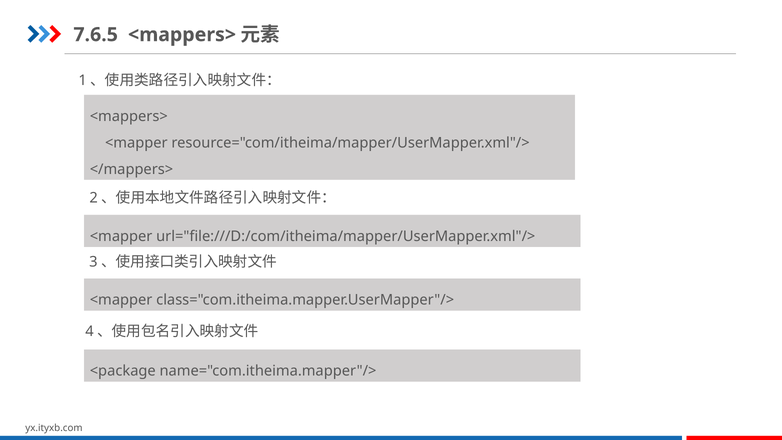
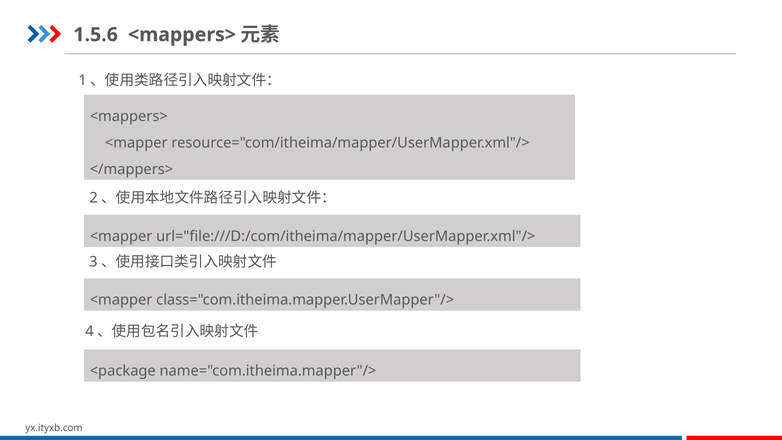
7.6.5: 7.6.5 -> 1.5.6 (96, 35)
